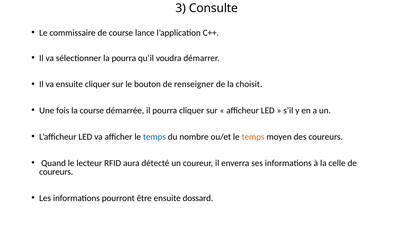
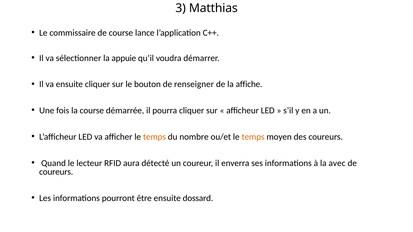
Consulte: Consulte -> Matthias (213, 8)
la pourra: pourra -> appuie (124, 58)
choisit: choisit -> affiche (249, 84)
temps colour: blue -> orange (154, 137)
celle: celle -> avec (337, 163)
